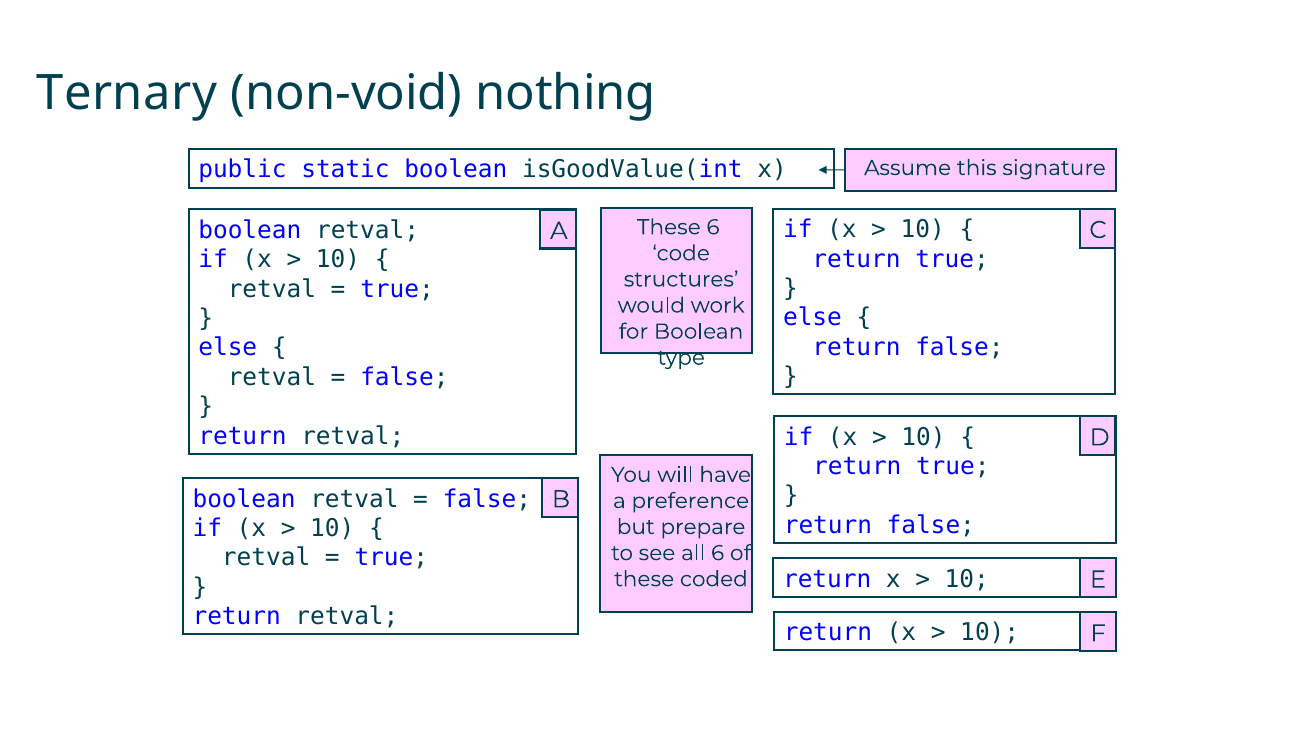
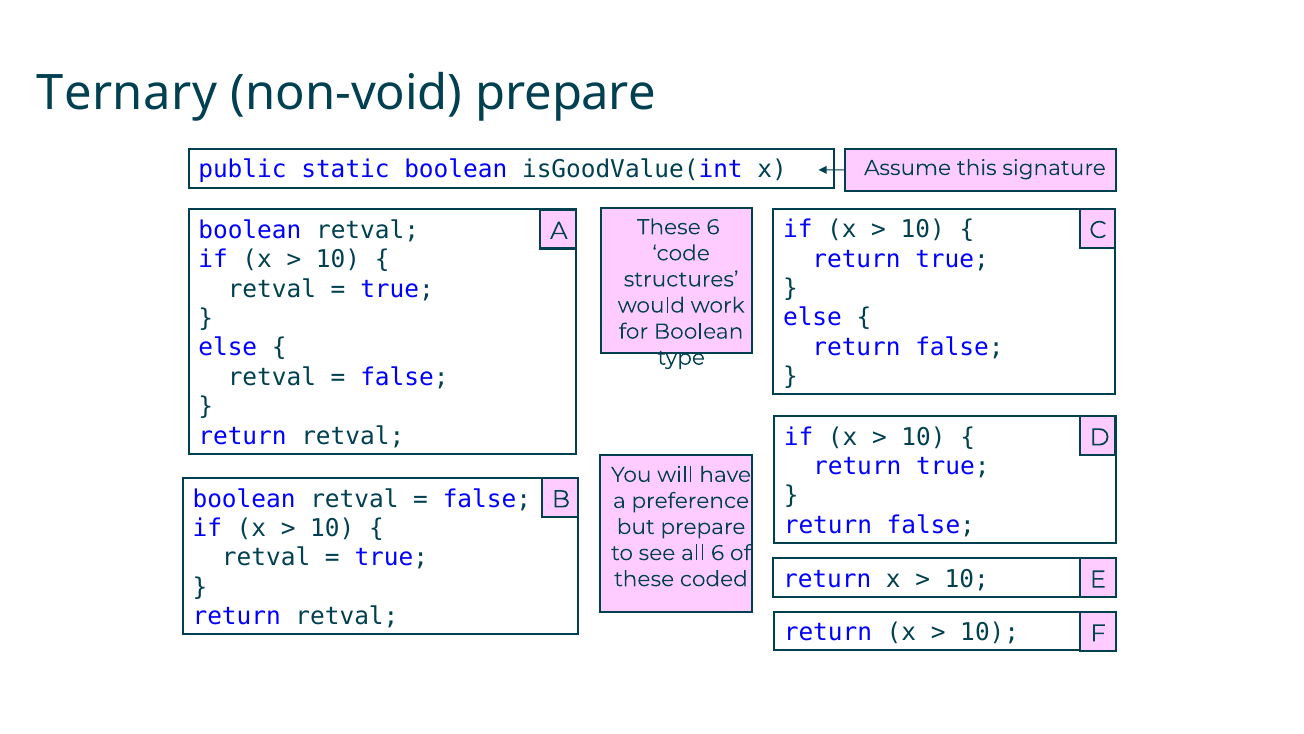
non-void nothing: nothing -> prepare (566, 93)
